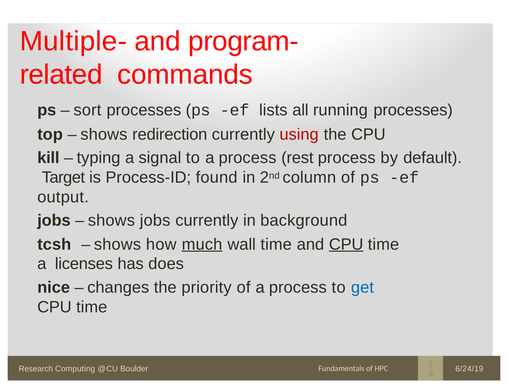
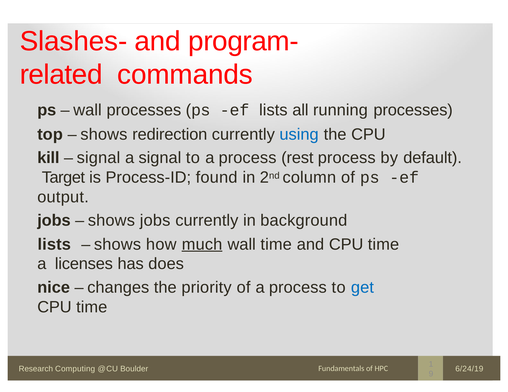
Multiple-: Multiple- -> Slashes- (74, 41)
sort: sort -> wall (87, 110)
using colour: red -> blue (299, 135)
typing: typing -> signal (98, 158)
tcsh: tcsh -> lists (54, 245)
CPU underline: present -> none (346, 245)
